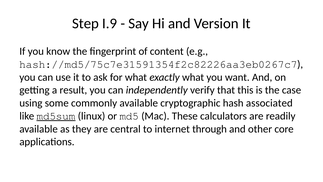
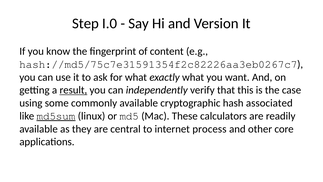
I.9: I.9 -> I.0 (110, 23)
result underline: none -> present (73, 90)
through: through -> process (209, 129)
